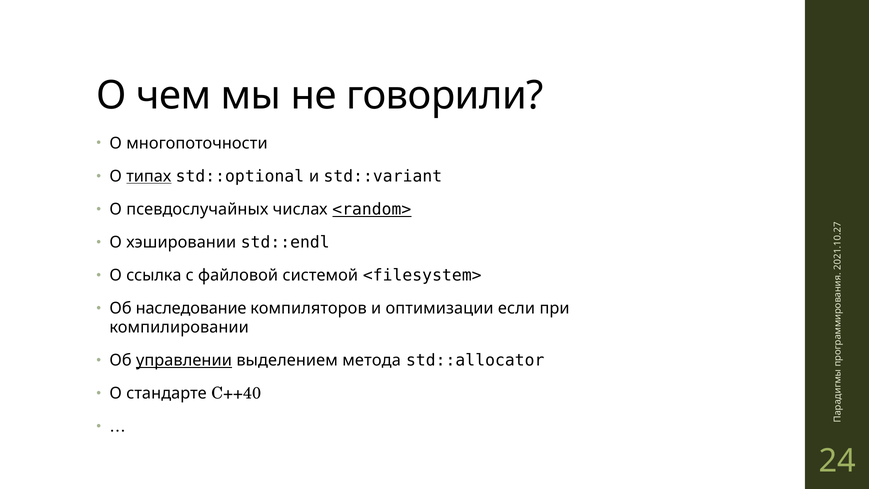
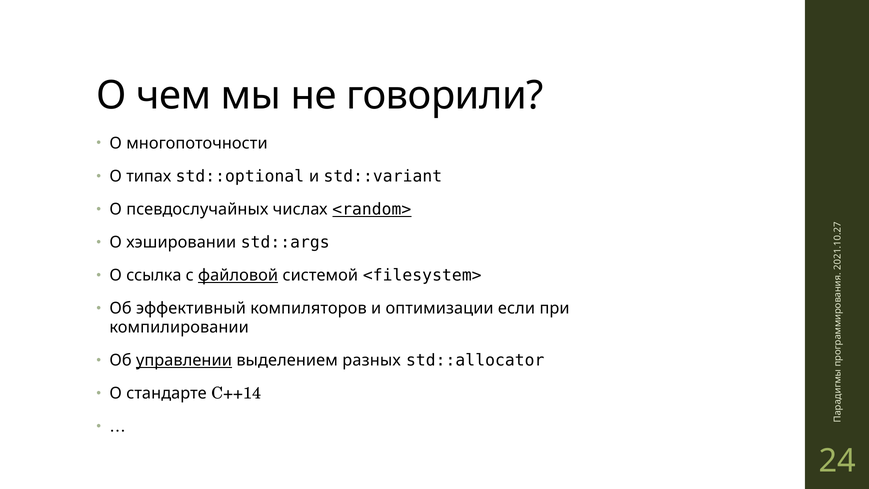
типах underline: present -> none (149, 176)
std::endl: std::endl -> std::args (285, 242)
файловой underline: none -> present (238, 275)
наследование: наследование -> эффективный (191, 308)
метода: метода -> разных (372, 360)
C++40: C++40 -> C++14 (236, 393)
